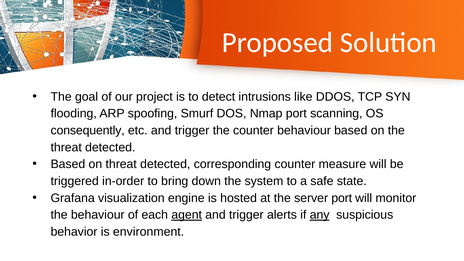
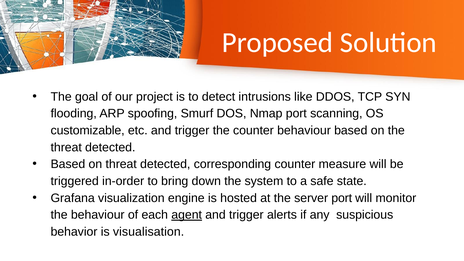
consequently: consequently -> customizable (88, 130)
any underline: present -> none (320, 215)
environment: environment -> visualisation (149, 232)
